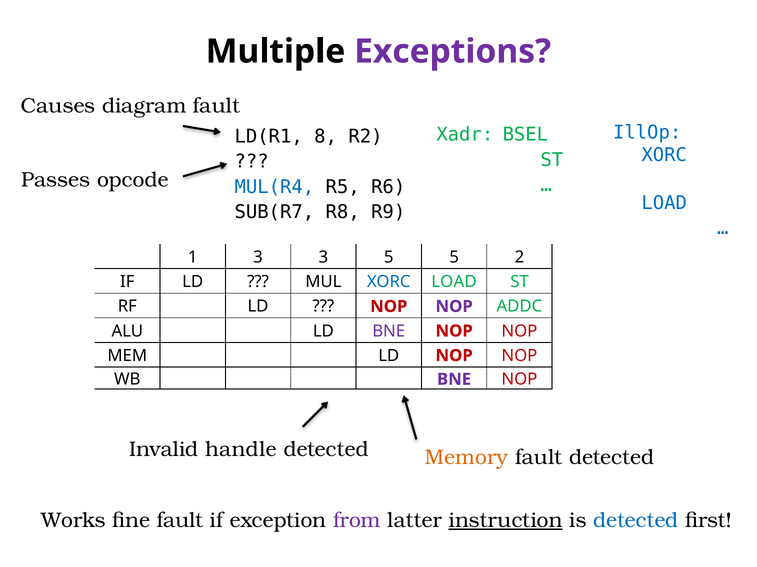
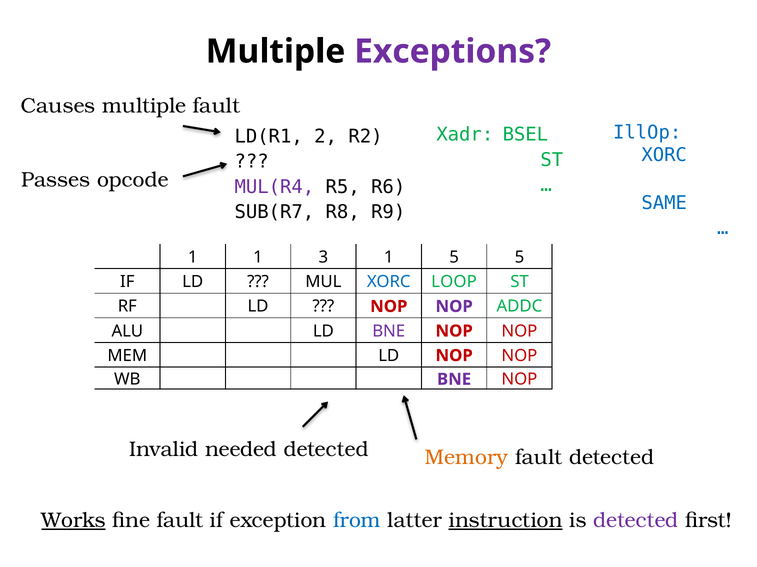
Causes diagram: diagram -> multiple (144, 106)
8: 8 -> 2 (326, 137)
MUL(R4 colour: blue -> purple (274, 187)
LOAD: LOAD -> SAME (664, 203)
1 3: 3 -> 1 (258, 258)
3 5: 5 -> 1 (389, 258)
5 2: 2 -> 5 (519, 258)
MUL XORC LOAD: LOAD -> LOOP (454, 282)
handle: handle -> needed (241, 450)
Works underline: none -> present (74, 521)
from colour: purple -> blue (357, 521)
detected colour: blue -> purple (636, 521)
